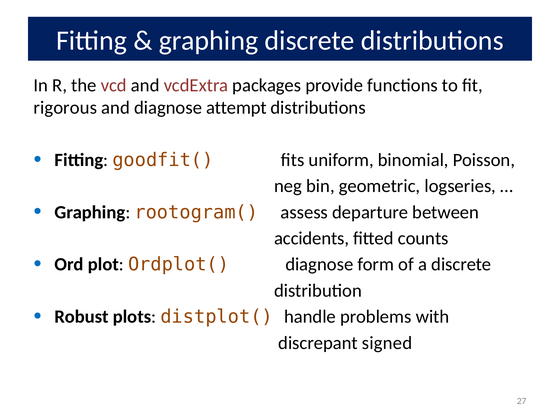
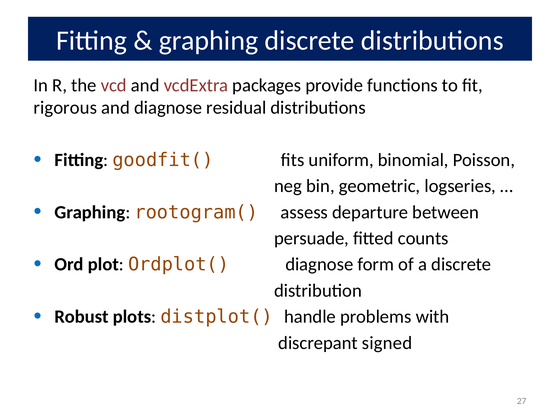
attempt: attempt -> residual (236, 108)
accidents: accidents -> persuade (312, 238)
